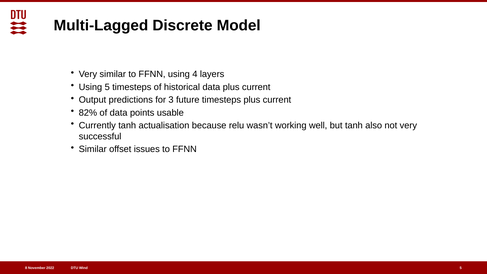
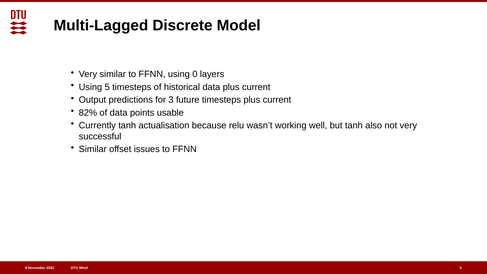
4: 4 -> 0 (195, 74)
